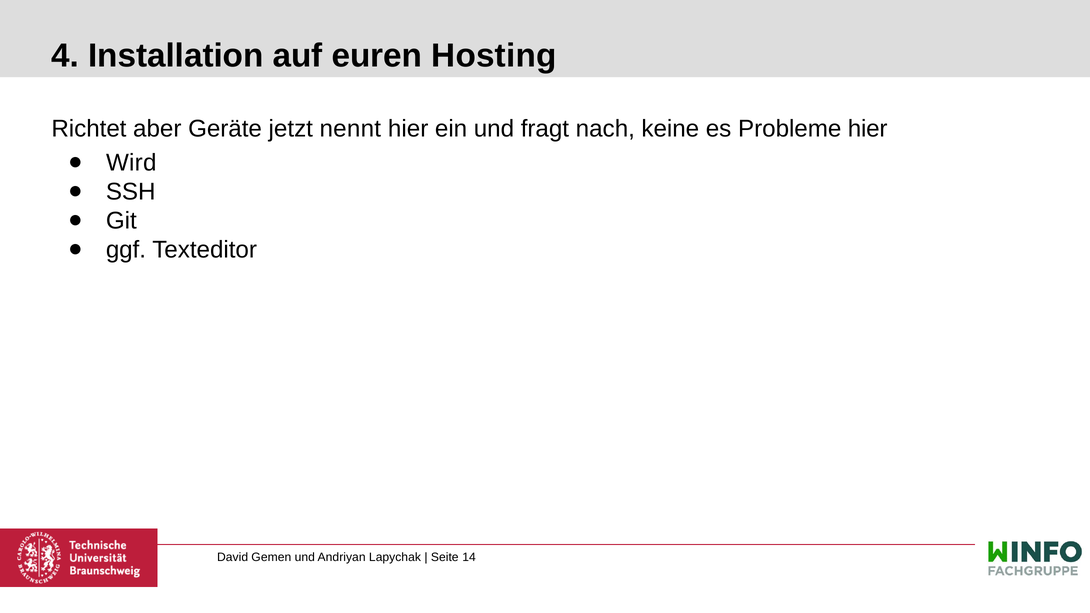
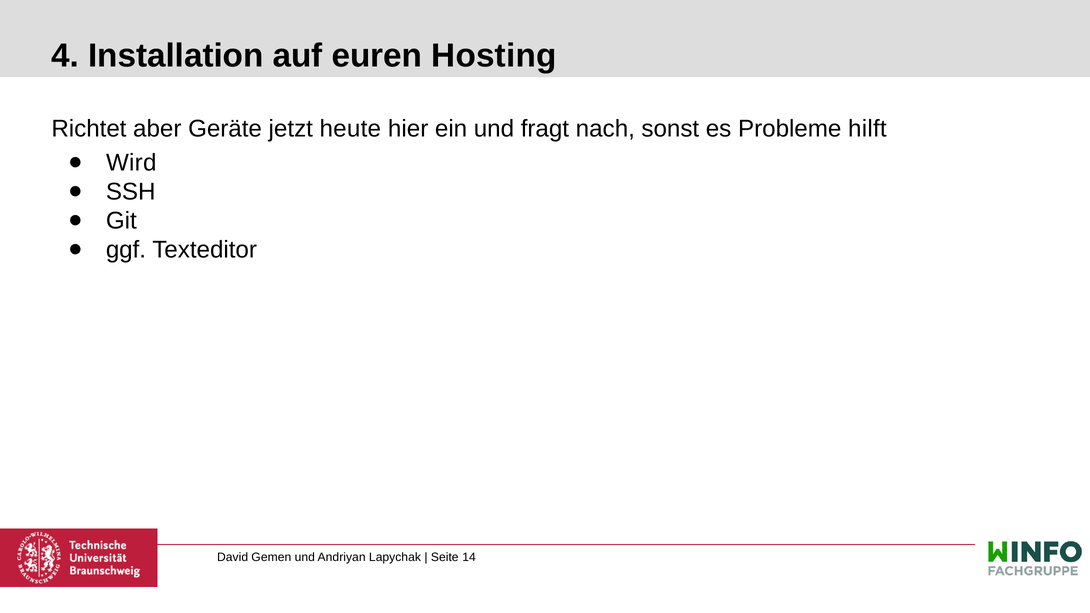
nennt: nennt -> heute (350, 129)
keine: keine -> sonst (670, 129)
Probleme hier: hier -> hilft (867, 129)
